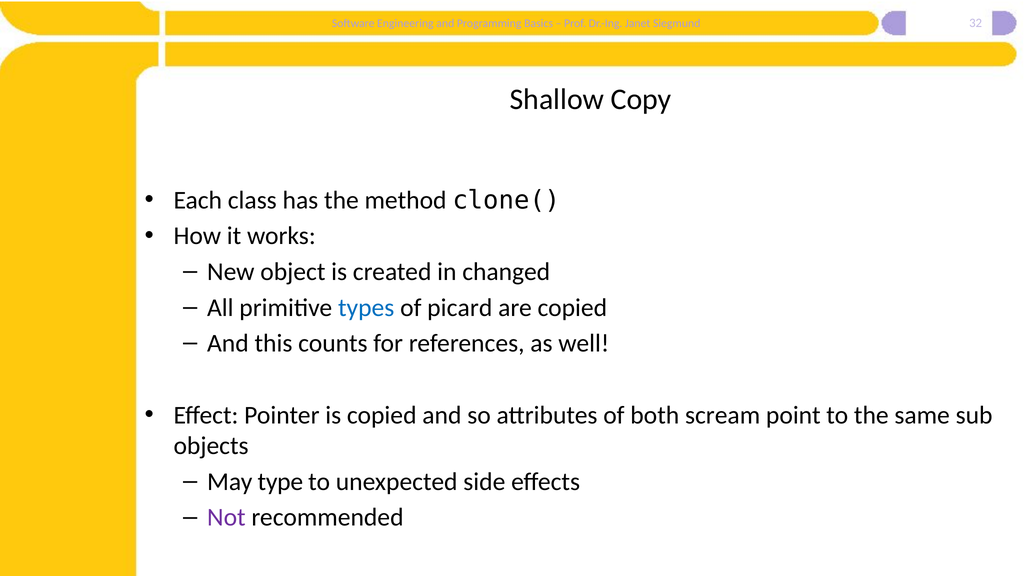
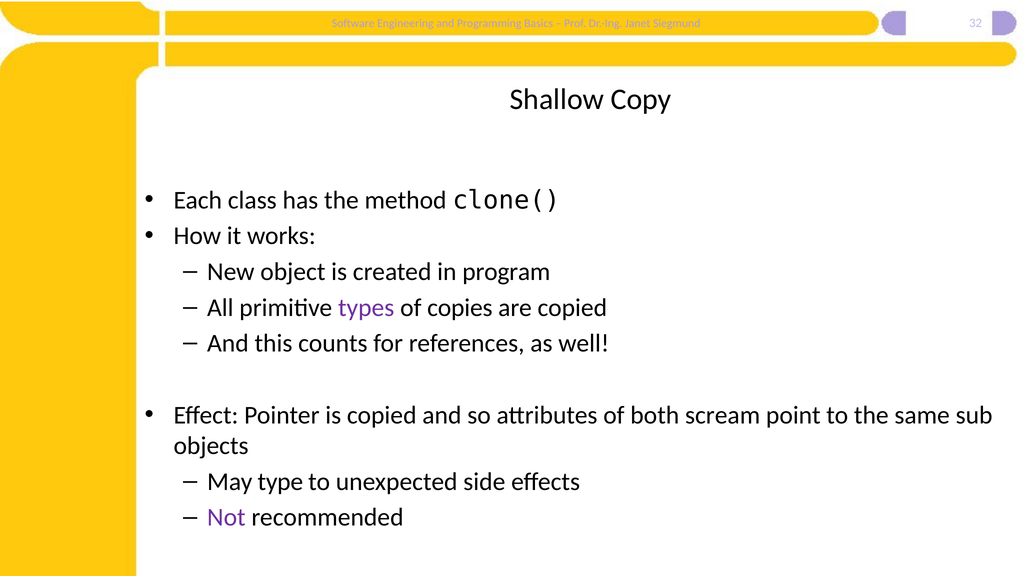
changed: changed -> program (506, 272)
types colour: blue -> purple (366, 308)
picard: picard -> copies (460, 308)
